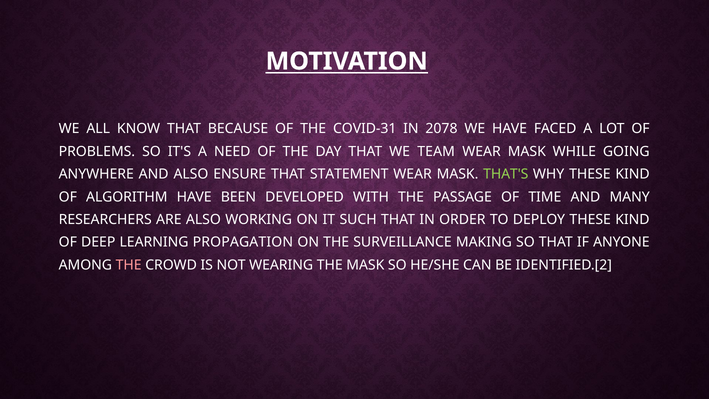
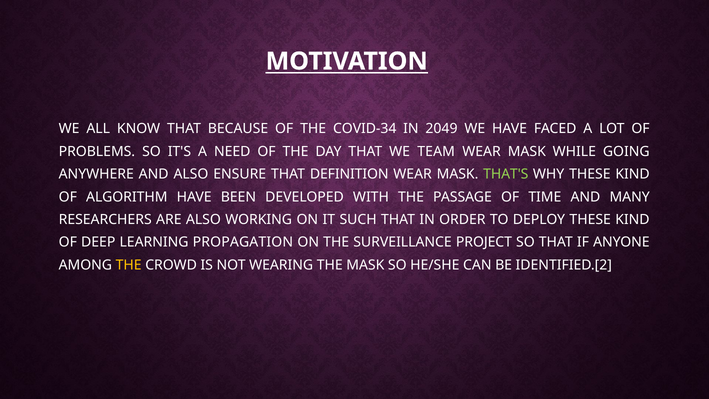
COVID-31: COVID-31 -> COVID-34 (365, 129)
2078: 2078 -> 2049 (442, 129)
STATEMENT: STATEMENT -> DEFINITION (349, 174)
MAKING: MAKING -> PROJECT (484, 242)
THE colour: pink -> yellow (129, 265)
